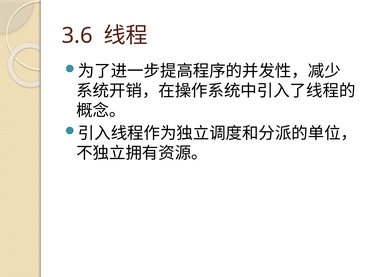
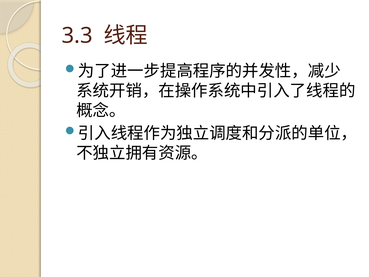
3.6: 3.6 -> 3.3 (77, 36)
